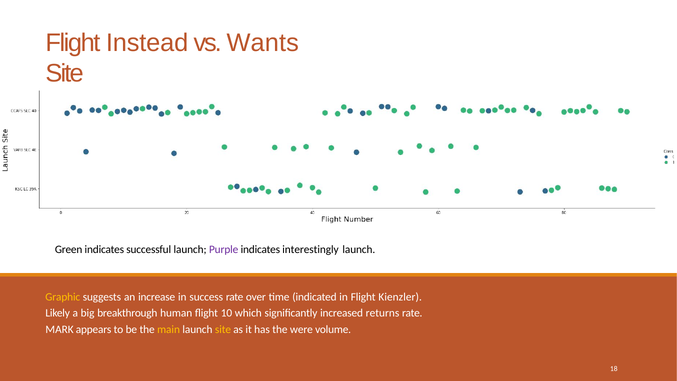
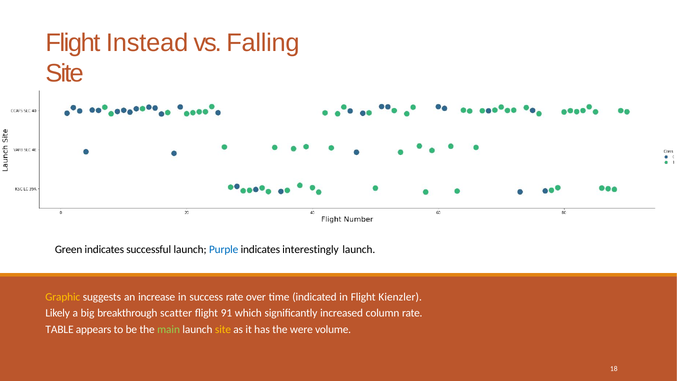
Wants: Wants -> Falling (263, 43)
Purple colour: purple -> blue (224, 250)
human: human -> scatter (176, 313)
10: 10 -> 91 (226, 313)
returns: returns -> column (383, 313)
MARK: MARK -> TABLE (60, 329)
main colour: yellow -> light green (169, 329)
